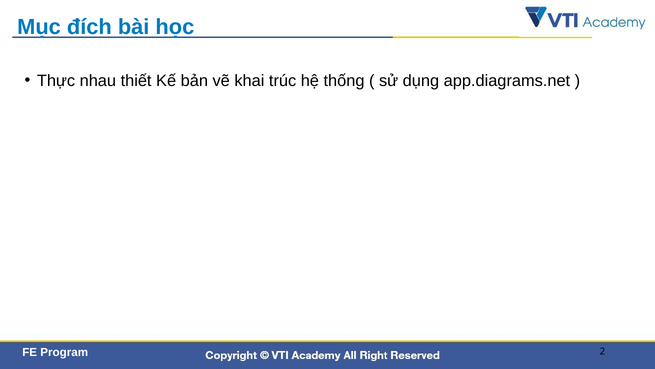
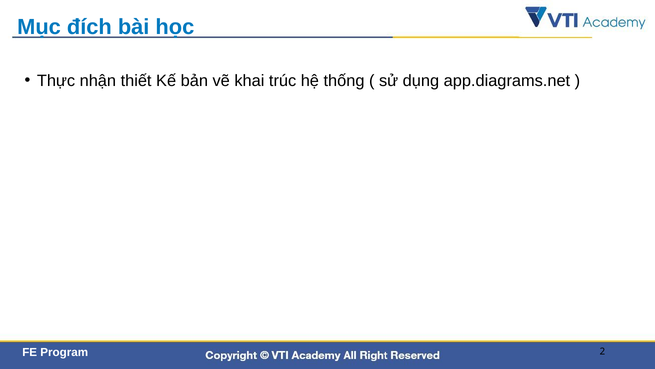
nhau: nhau -> nhận (98, 81)
